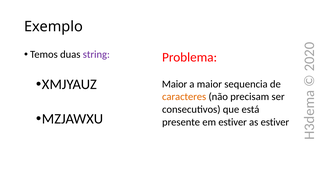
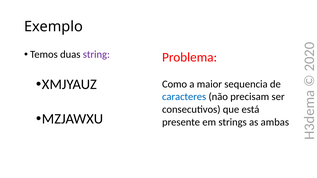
Maior: Maior -> Como (175, 84)
caracteres colour: orange -> blue (184, 97)
em estiver: estiver -> strings (233, 122)
as estiver: estiver -> ambas (275, 122)
